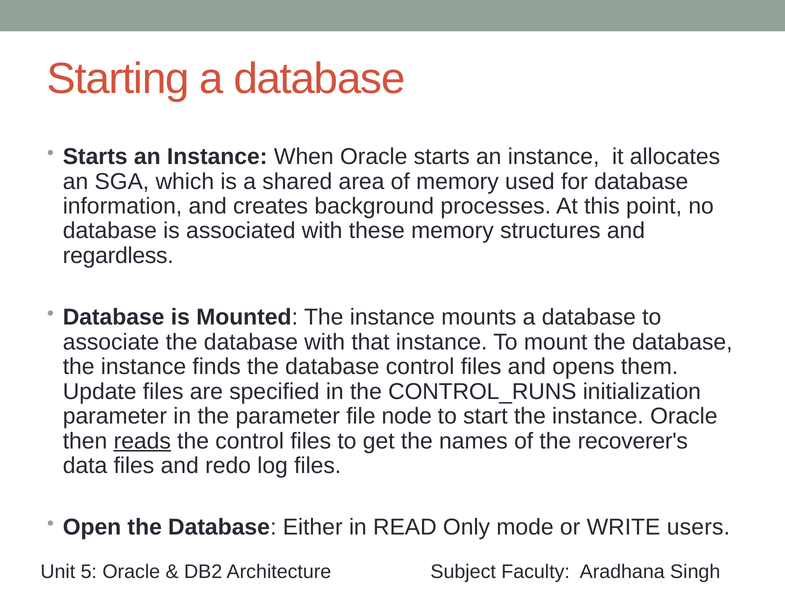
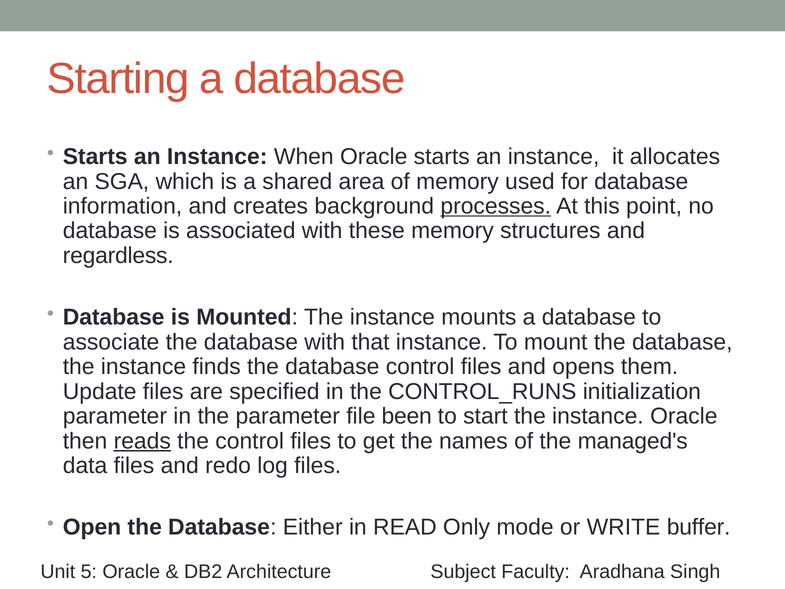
processes underline: none -> present (496, 206)
node: node -> been (407, 416)
recoverer's: recoverer's -> managed's (633, 441)
users: users -> buffer (699, 527)
